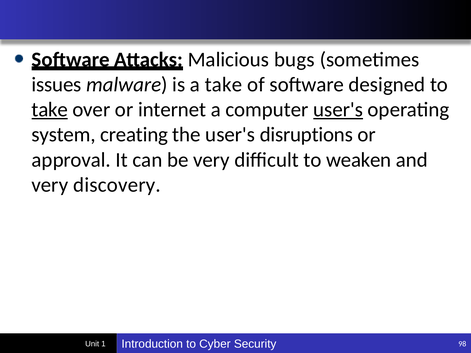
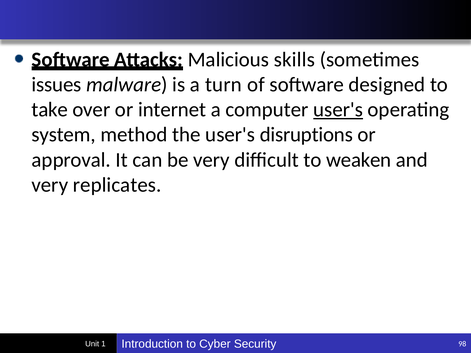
bugs: bugs -> skills (294, 59)
a take: take -> turn (224, 85)
take underline: present -> none (50, 110)
creating: creating -> method (134, 135)
discovery: discovery -> replicates (117, 185)
